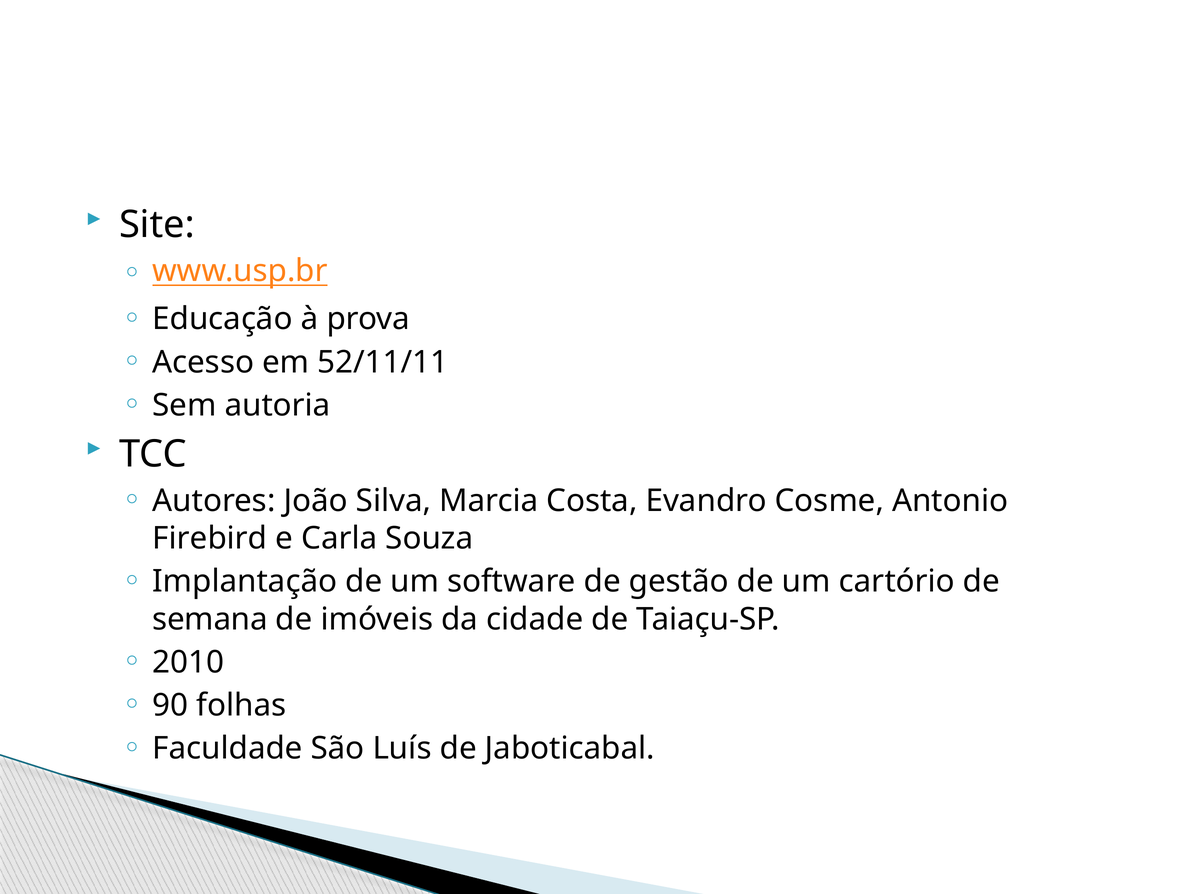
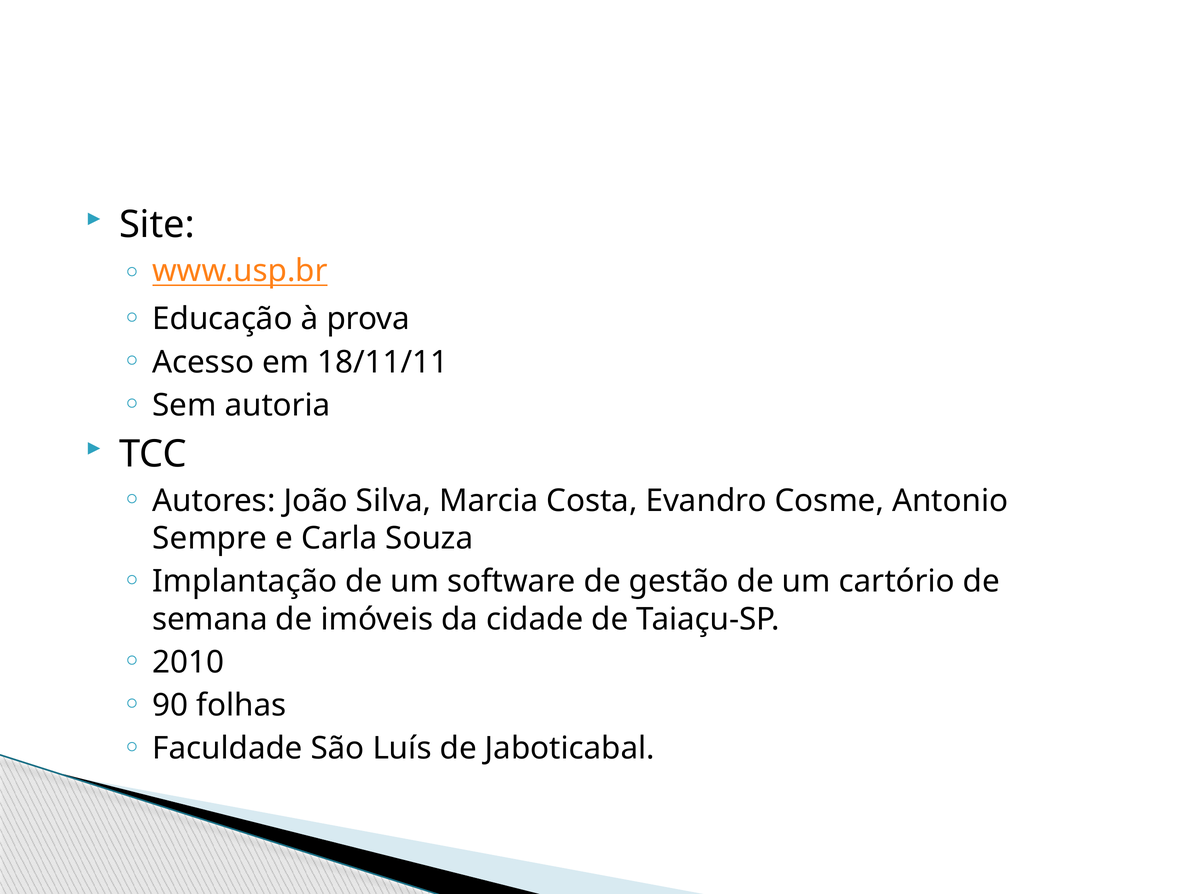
52/11/11: 52/11/11 -> 18/11/11 (383, 362)
Firebird: Firebird -> Sempre (210, 538)
